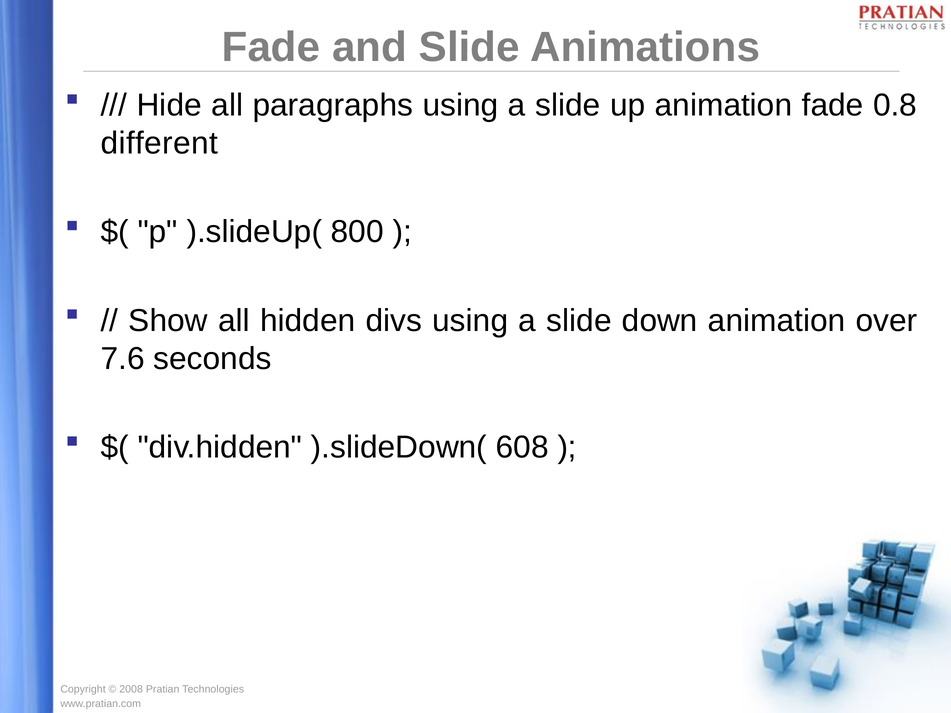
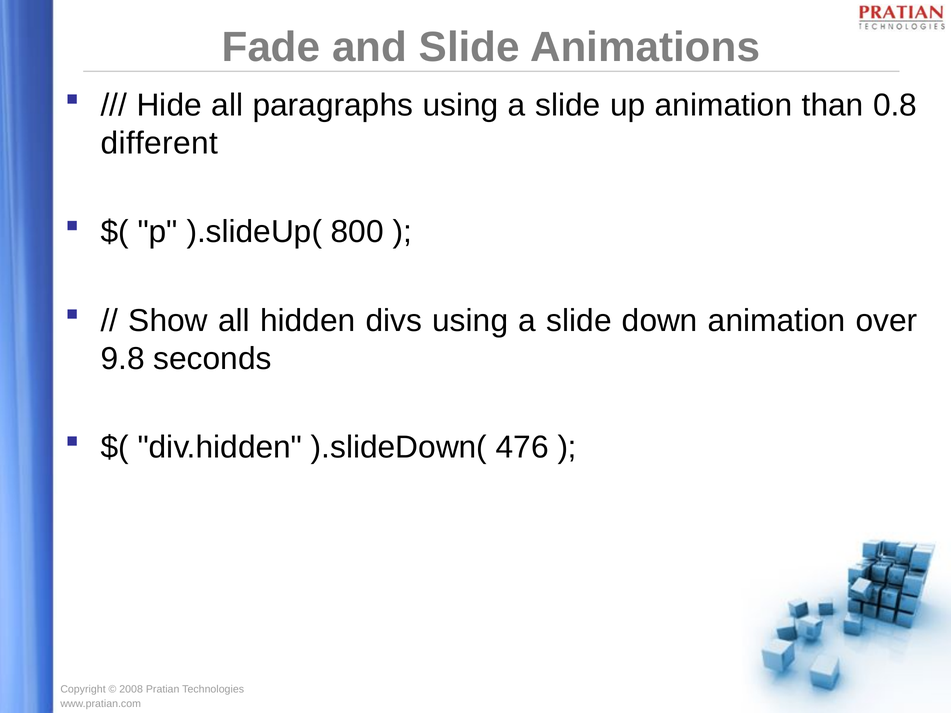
animation fade: fade -> than (833, 105)
7.6: 7.6 -> 9.8 (123, 359)
608: 608 -> 476 (522, 448)
